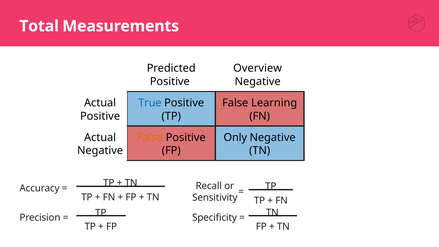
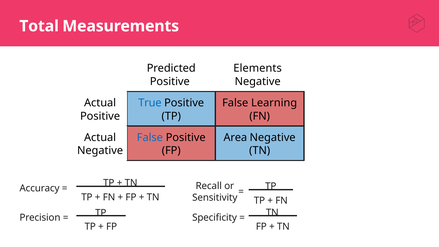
Overview: Overview -> Elements (258, 68)
False colour: orange -> blue (150, 137)
Only: Only -> Area (235, 137)
